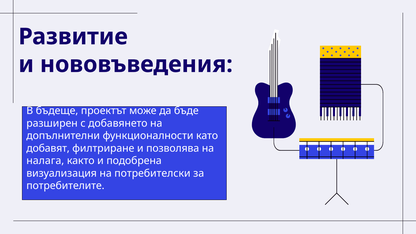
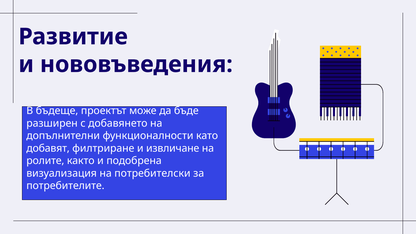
позволява: позволява -> извличане (173, 148)
налага: налага -> ролите (45, 161)
